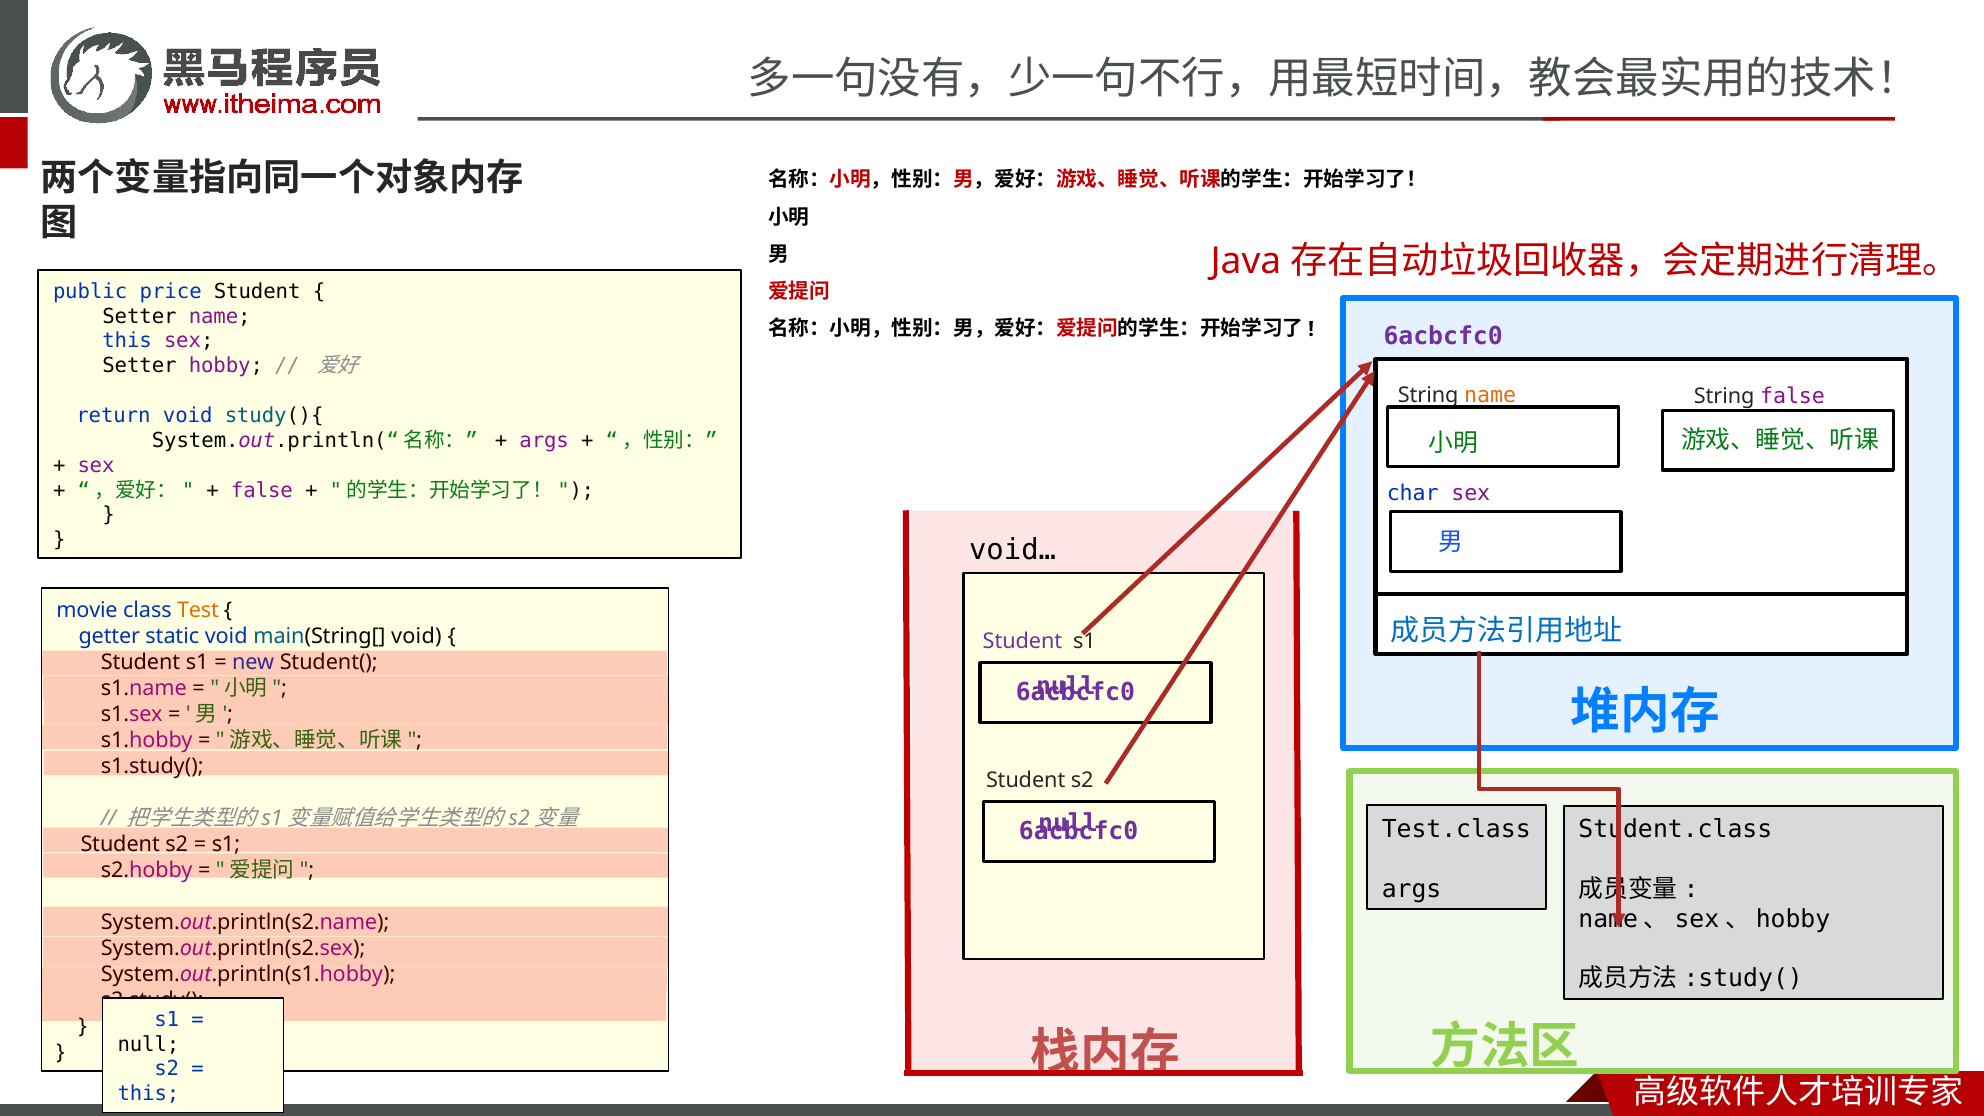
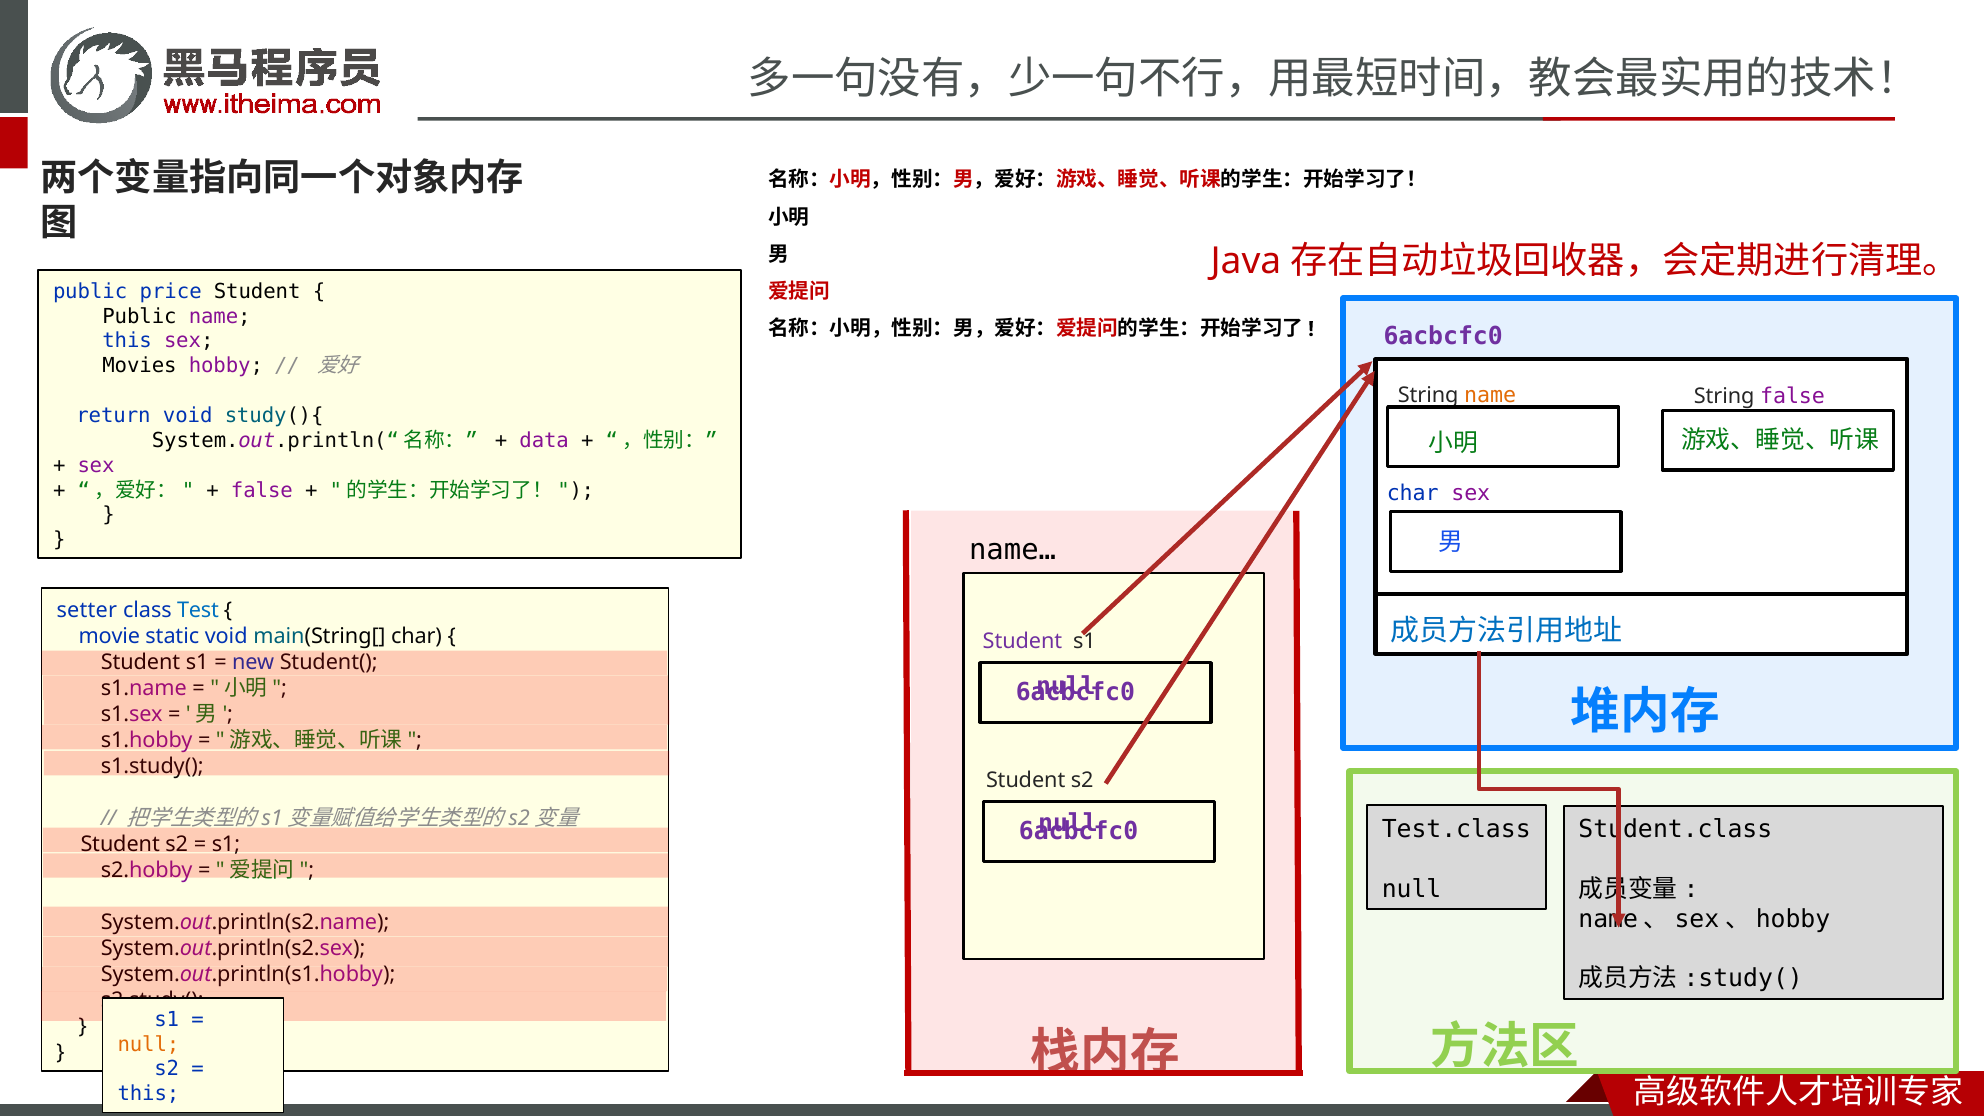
Setter: Setter -> Public (139, 316)
Setter: Setter -> Movies (139, 366)
args: args -> data (544, 441)
void…: void… -> name… (1013, 550)
movie: movie -> setter (87, 610)
Test colour: orange -> blue (198, 610)
getter: getter -> movie (109, 636)
main(String[ void: void -> char (417, 636)
args: args -> null (1412, 889)
null colour: black -> orange (148, 1044)
